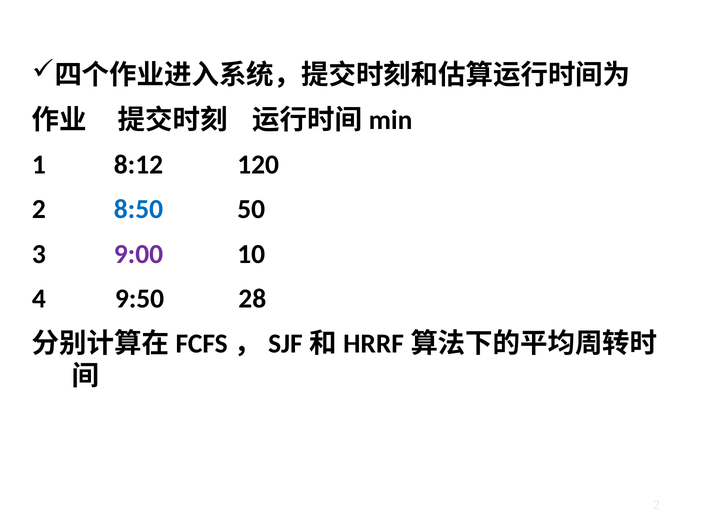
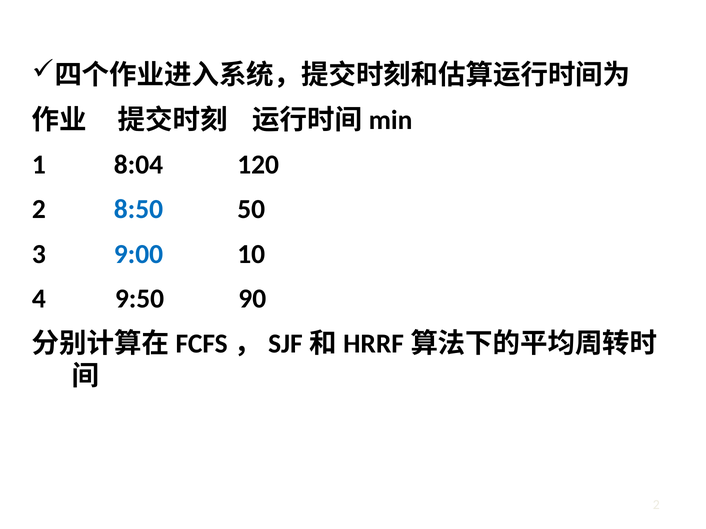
8:12: 8:12 -> 8:04 (138, 165)
9:00 colour: purple -> blue (138, 254)
28: 28 -> 90 (252, 299)
